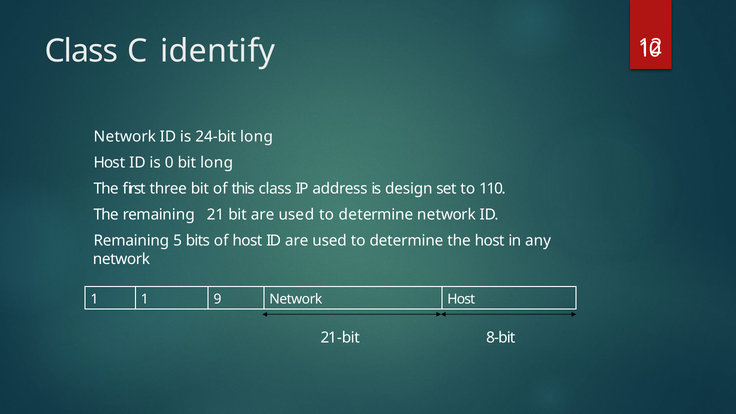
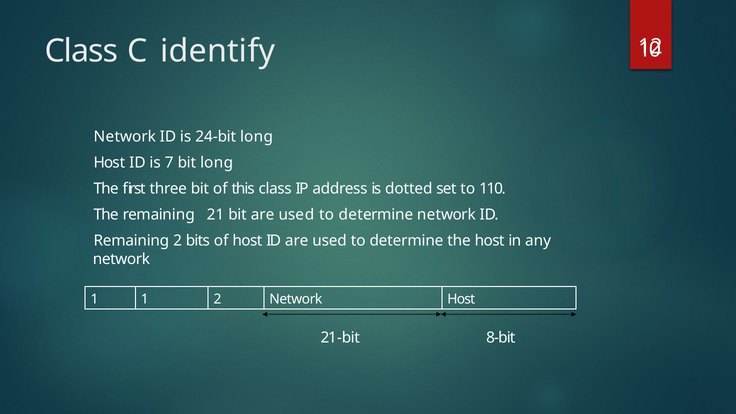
0: 0 -> 7 (169, 163)
design: design -> dotted (409, 189)
Remaining 5: 5 -> 2 (178, 241)
1 9: 9 -> 2 (217, 299)
